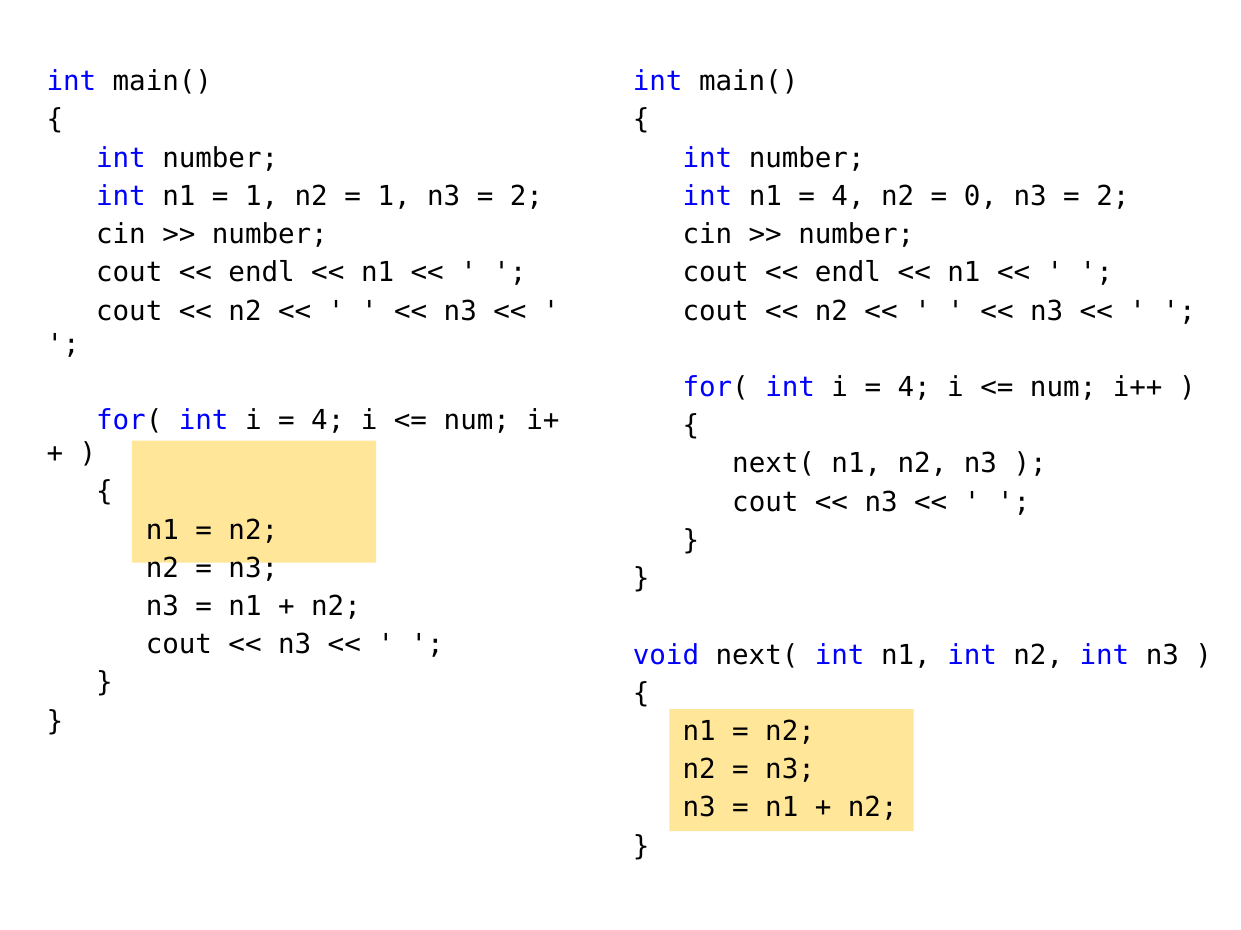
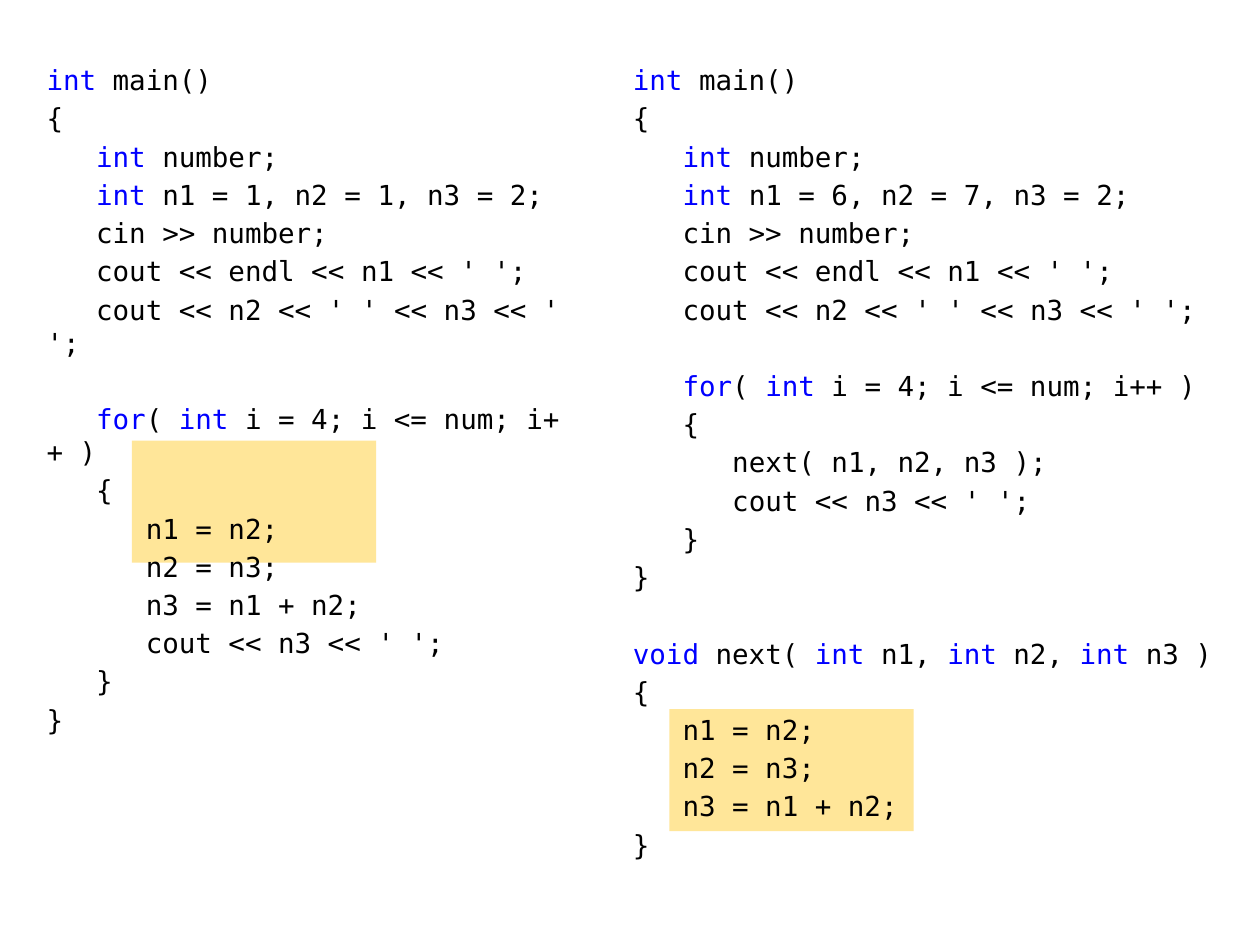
4: 4 -> 6 (848, 196)
0: 0 -> 7 (981, 196)
